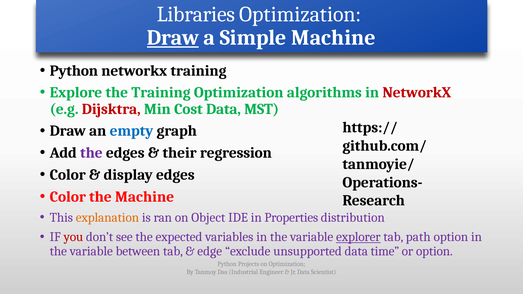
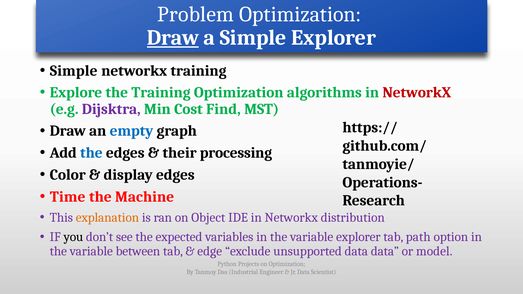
Libraries: Libraries -> Problem (196, 14)
Simple Machine: Machine -> Explorer (334, 38)
Python: Python -> Simple (74, 71)
Dijsktra colour: red -> purple (111, 109)
Cost Data: Data -> Find (223, 109)
the colour: purple -> blue (91, 153)
regression: regression -> processing (236, 153)
Color: Color -> Time (68, 197)
IDE in Properties: Properties -> Networkx (291, 218)
you colour: red -> black (73, 237)
explorer underline: present -> none (358, 237)
data time: time -> data (385, 251)
or option: option -> model (434, 251)
